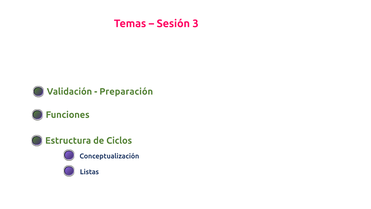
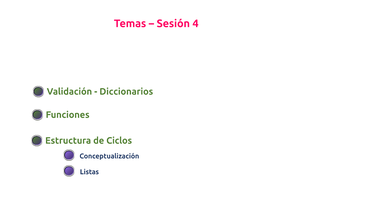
3: 3 -> 4 (196, 23)
Preparación: Preparación -> Diccionarios (126, 91)
